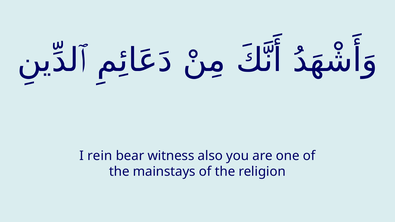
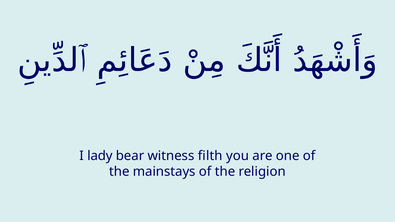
rein: rein -> lady (100, 156)
also: also -> filth (210, 156)
